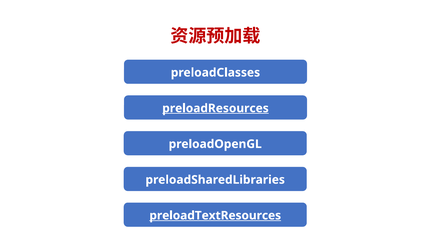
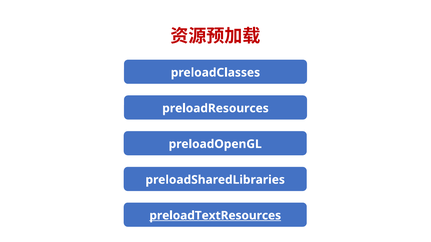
preloadResources underline: present -> none (215, 108)
